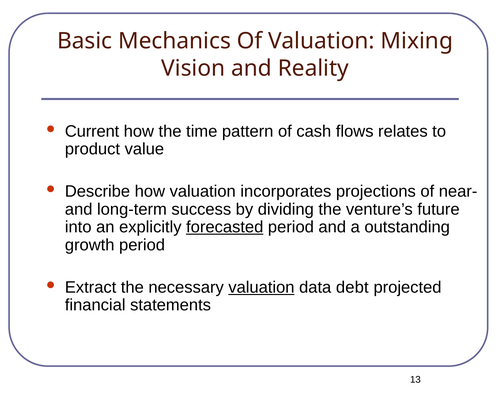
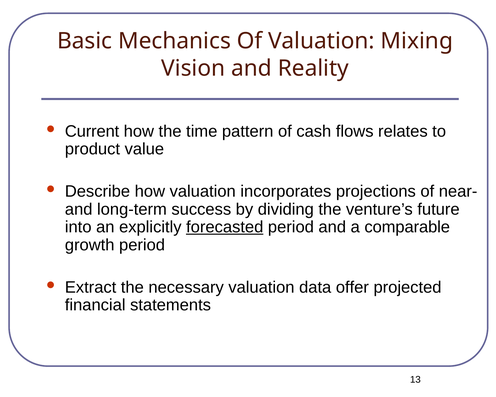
outstanding: outstanding -> comparable (407, 227)
valuation underline: present -> none (261, 287)
debt: debt -> offer (352, 287)
